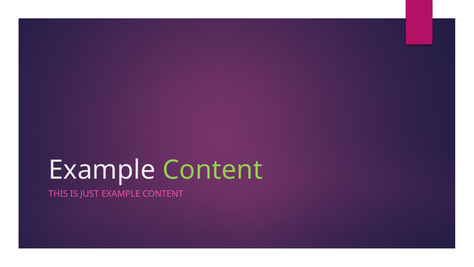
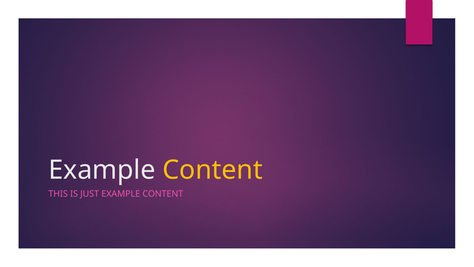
Content colour: light green -> yellow (213, 170)
